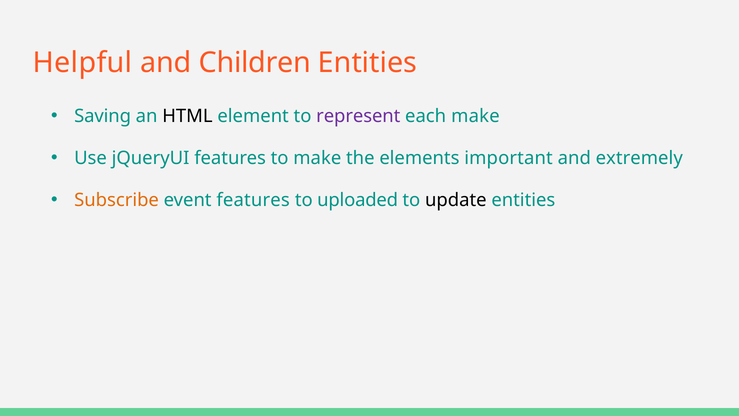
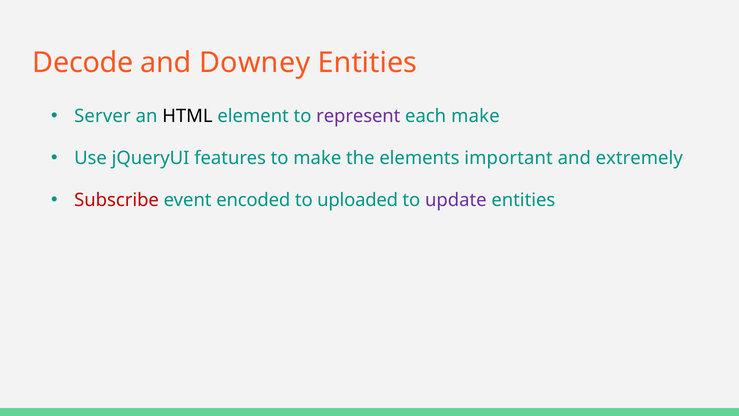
Helpful: Helpful -> Decode (83, 63)
Children: Children -> Downey (255, 63)
Saving: Saving -> Server (102, 116)
Subscribe colour: orange -> red (117, 200)
event features: features -> encoded (253, 200)
update colour: black -> purple (456, 200)
